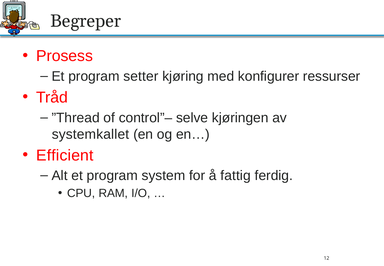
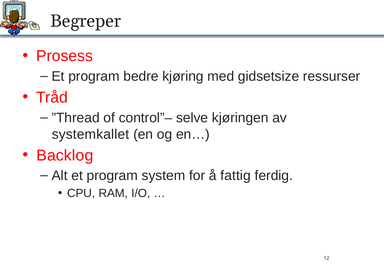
setter: setter -> bedre (141, 76)
konfigurer: konfigurer -> gidsetsize (269, 76)
Efficient: Efficient -> Backlog (65, 155)
